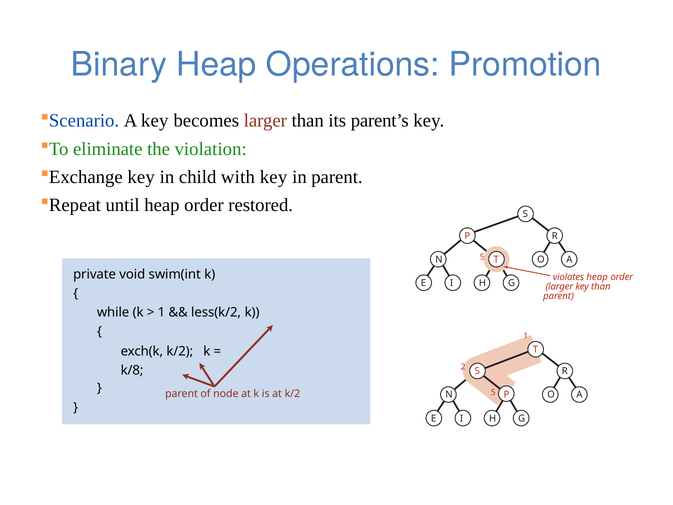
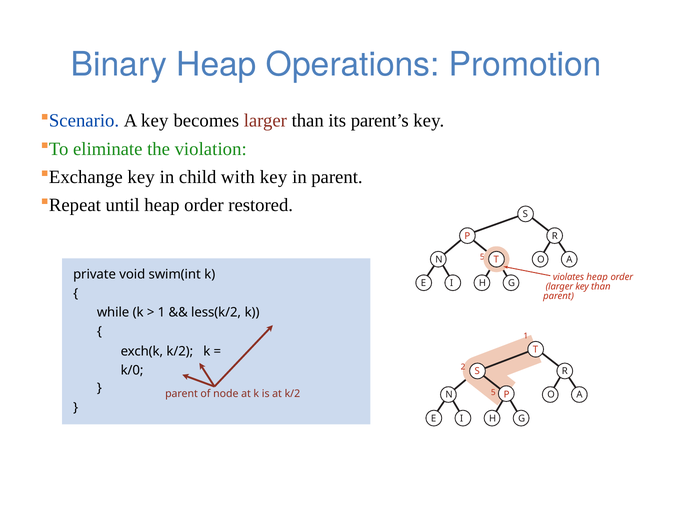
k/8: k/8 -> k/0 (132, 370)
